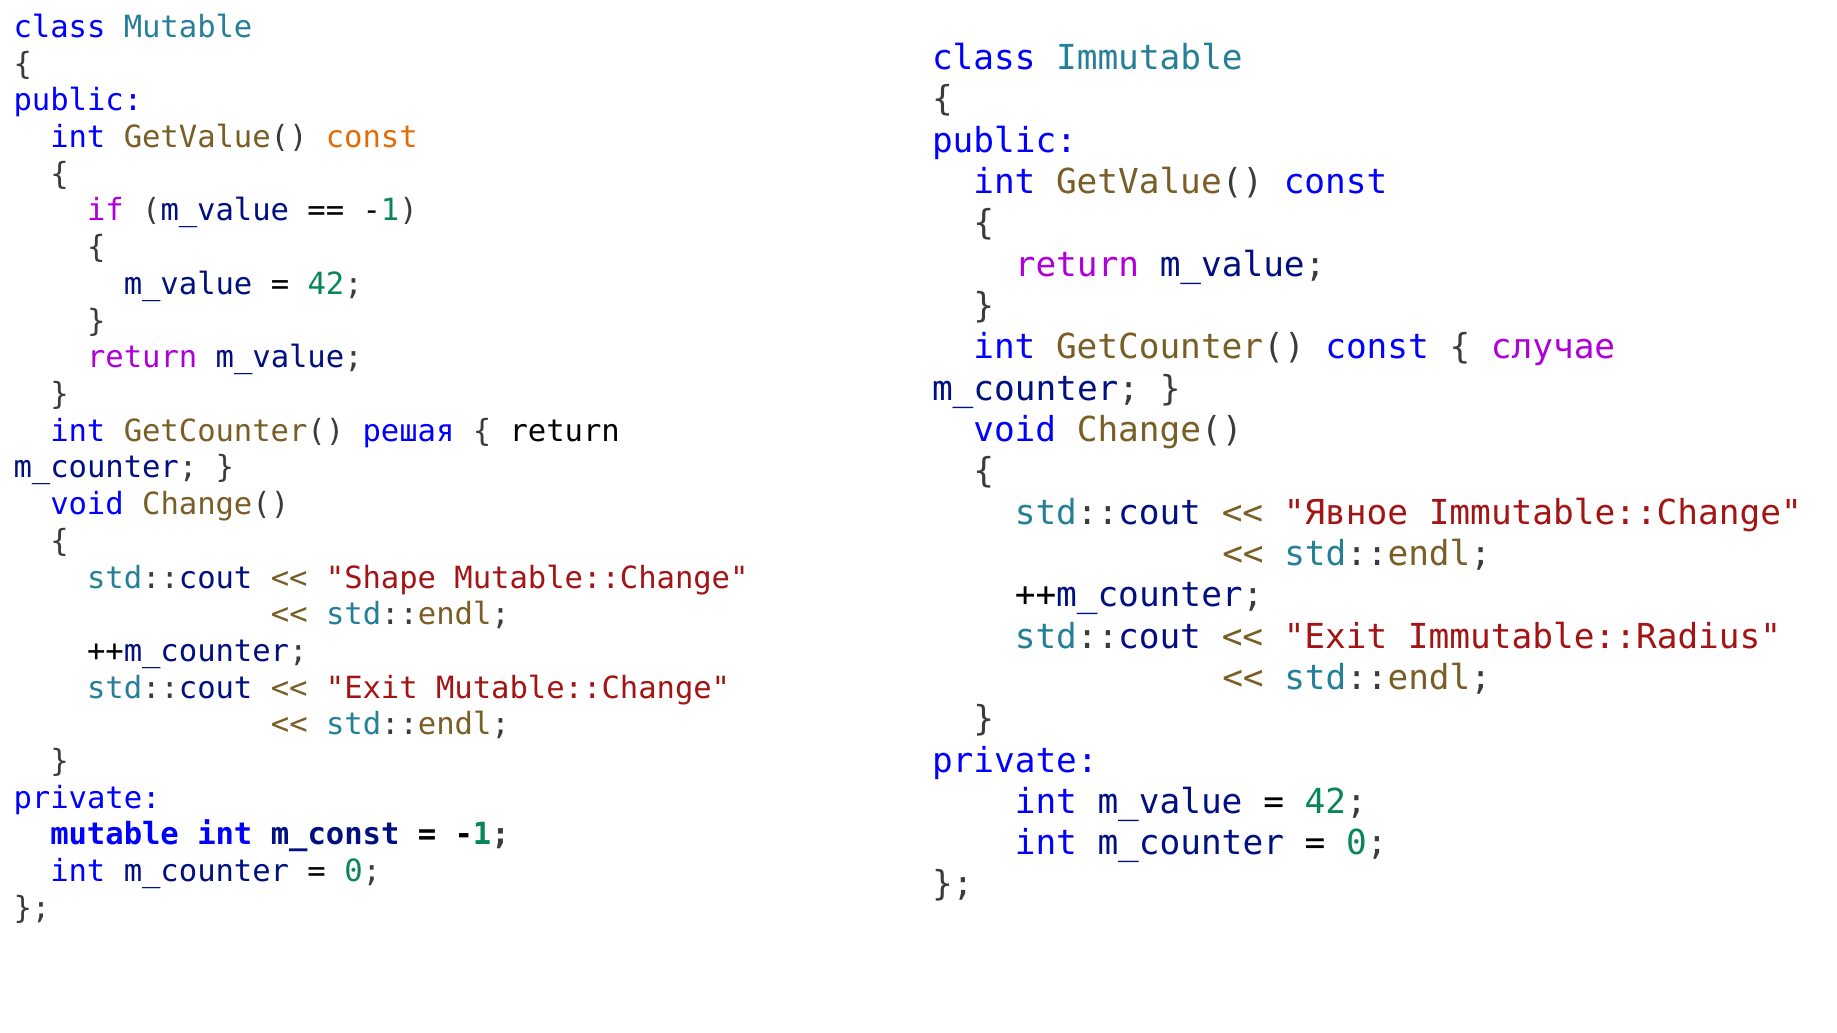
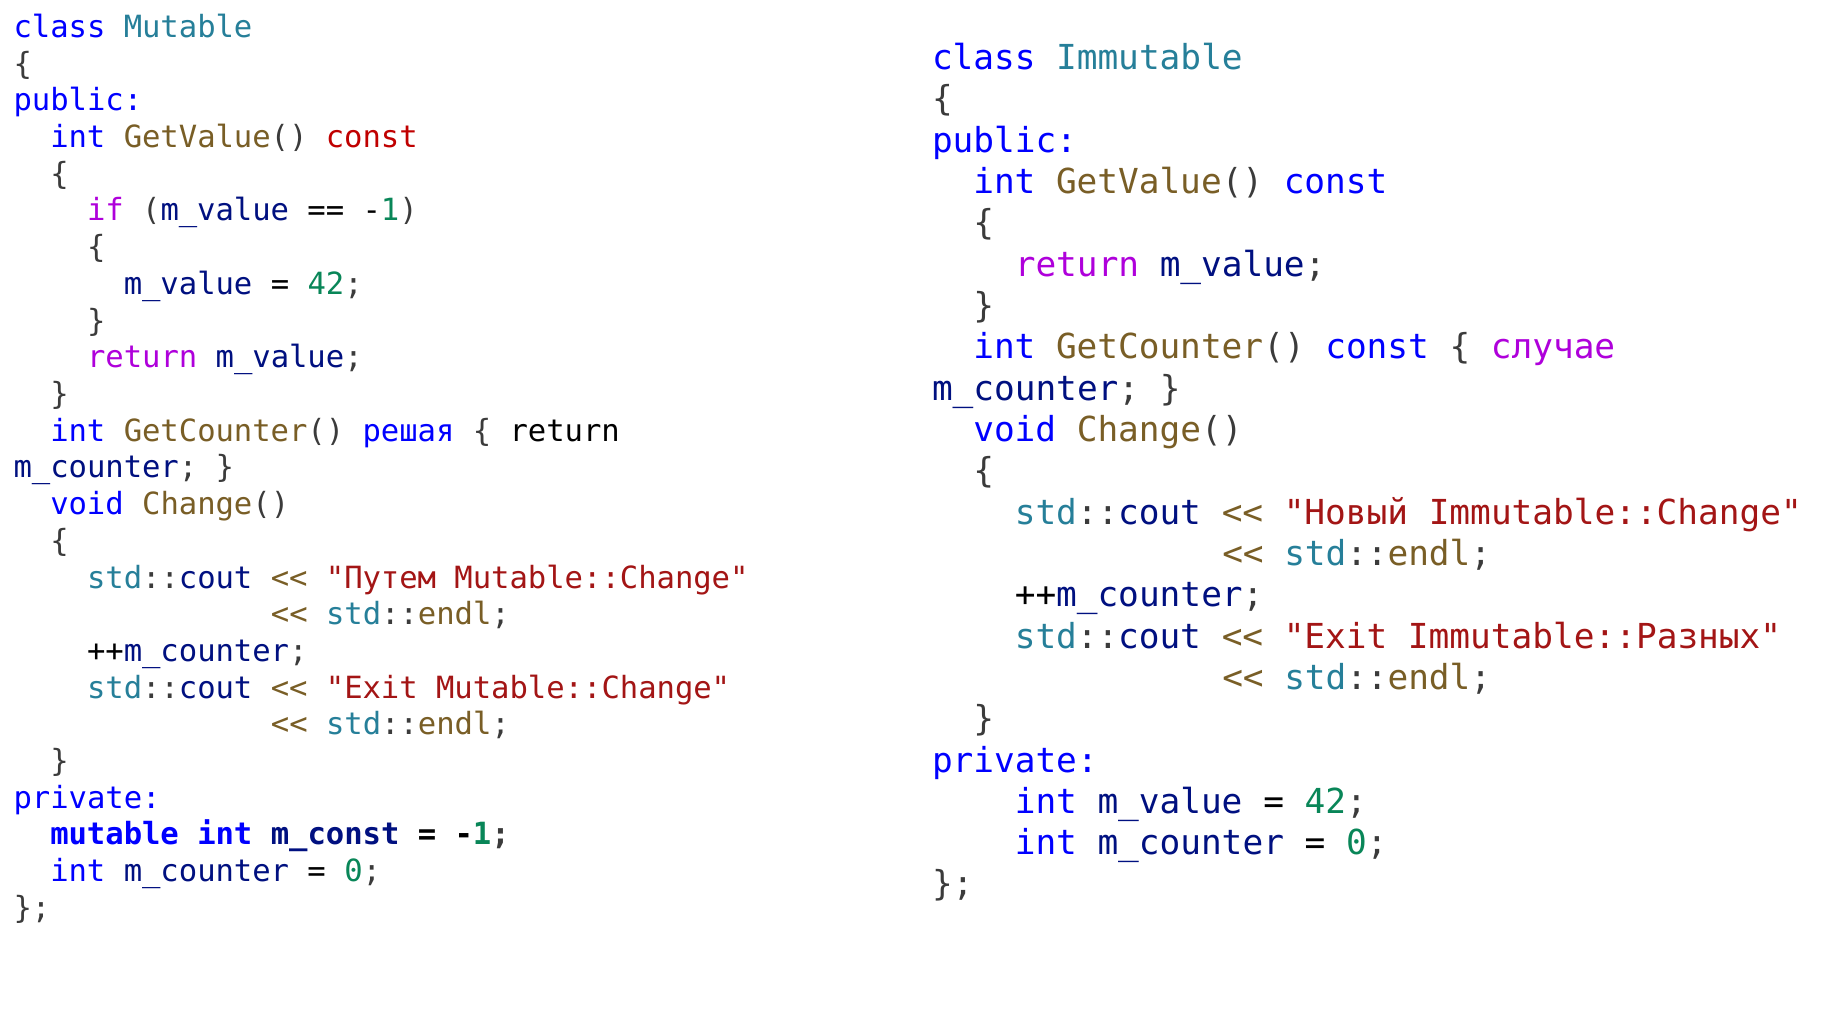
const colour: orange -> red (372, 137)
Явное: Явное -> Новый (1346, 513)
Shape: Shape -> Путем (381, 578)
Immutable::Radius: Immutable::Radius -> Immutable::Разных (1595, 637)
